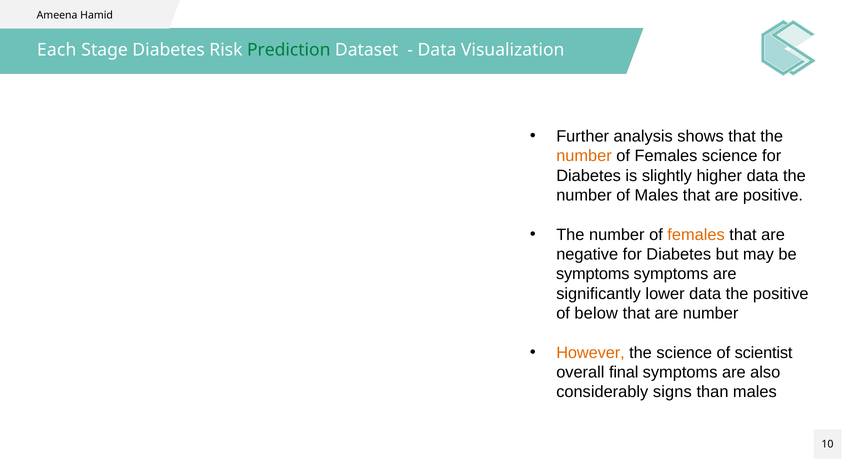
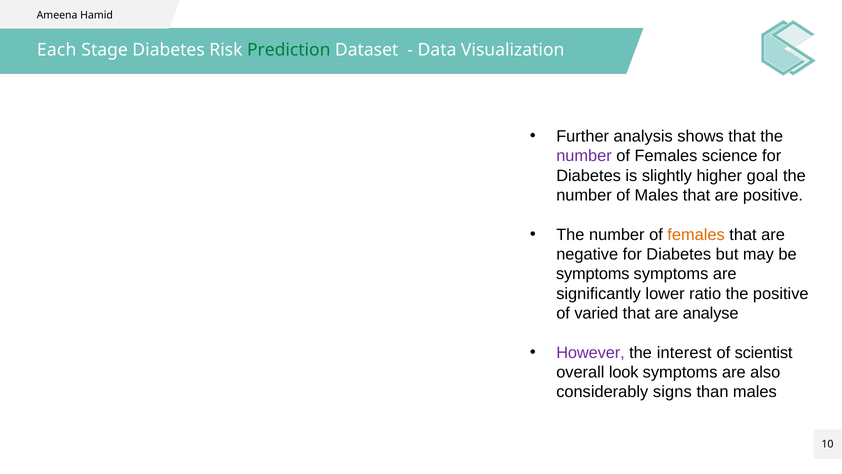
number colour: orange -> purple (584, 156)
higher data: data -> goal (762, 176)
lower data: data -> ratio (705, 293)
below: below -> varied (596, 313)
are number: number -> analyse (711, 313)
However colour: orange -> purple (590, 352)
the science: science -> interest (684, 352)
final: final -> look (624, 372)
